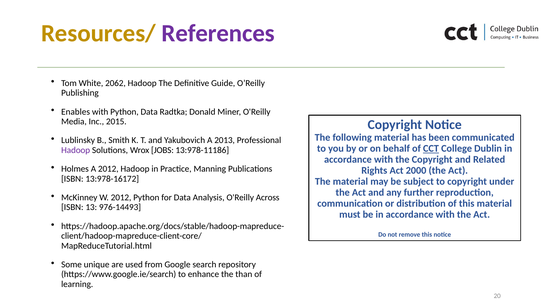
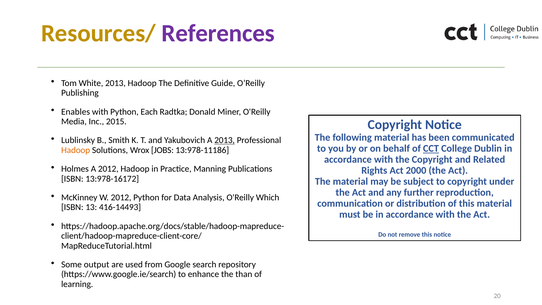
White 2062: 2062 -> 2013 (115, 83)
Python Data: Data -> Each (149, 112)
2013 underline: none -> present (225, 140)
Hadoop colour: purple -> orange (76, 150)
Across: Across -> Which (268, 197)
976-14493: 976-14493 -> 416-14493 (120, 207)
unique: unique -> output (97, 264)
